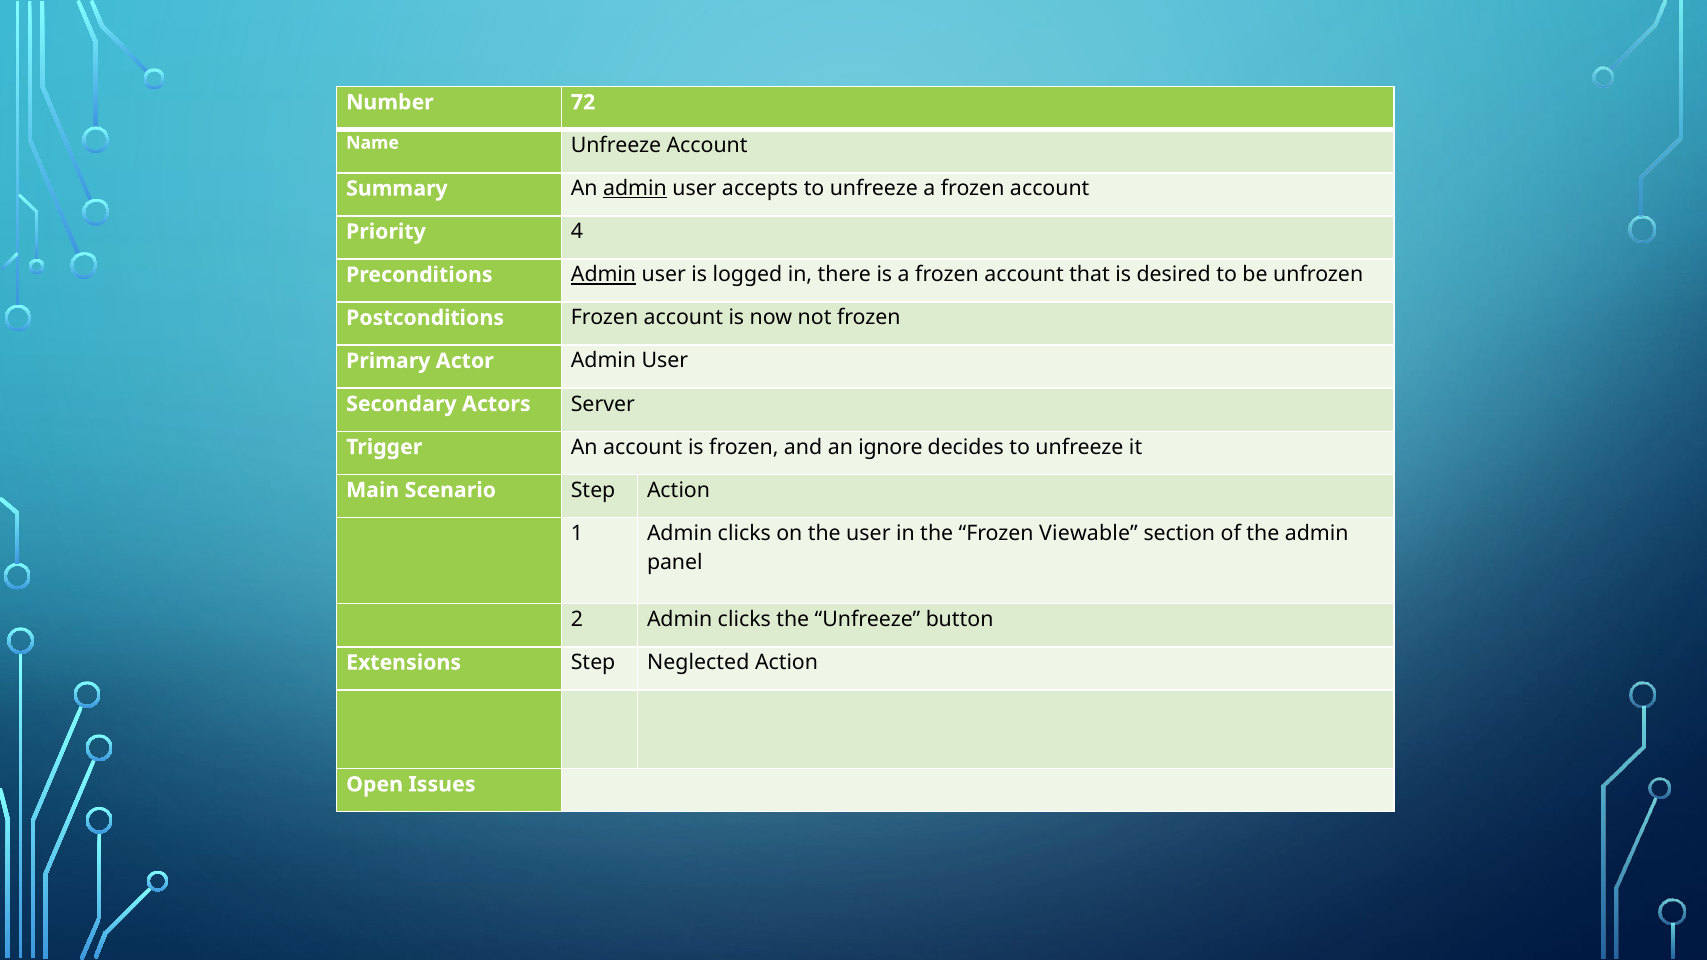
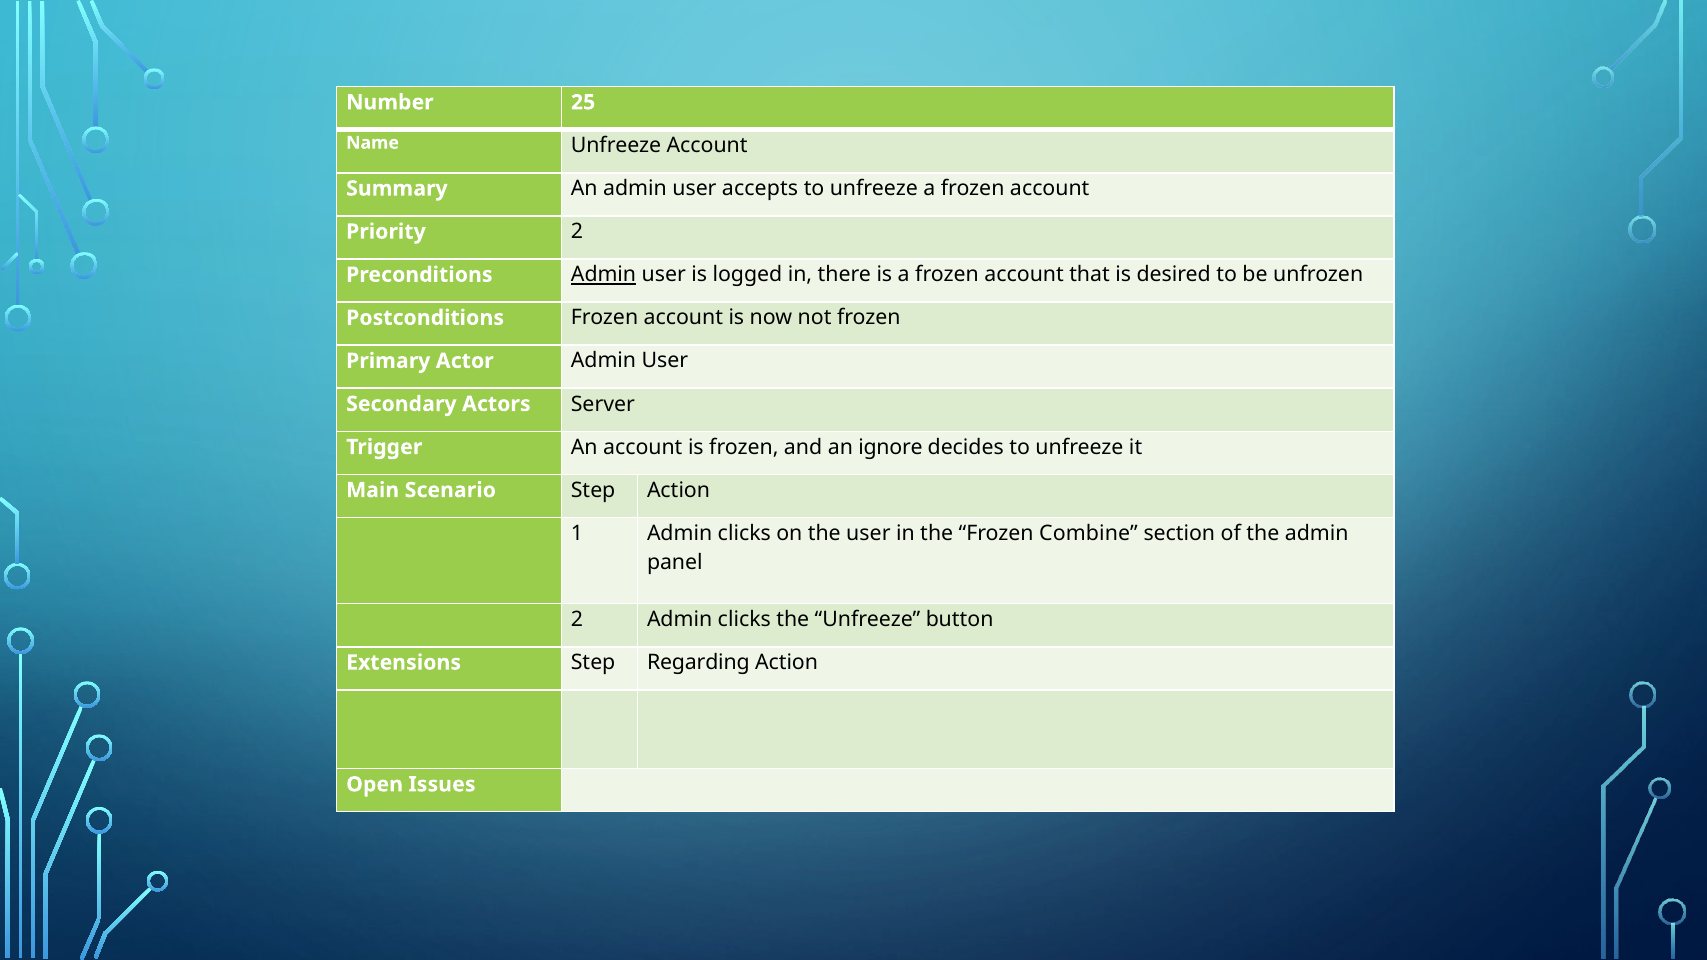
72: 72 -> 25 (583, 102)
admin underline: present -> none (635, 189)
Priority 4: 4 -> 2 (577, 232)
Viewable: Viewable -> Combine (1089, 533)
Neglected: Neglected -> Regarding (698, 663)
